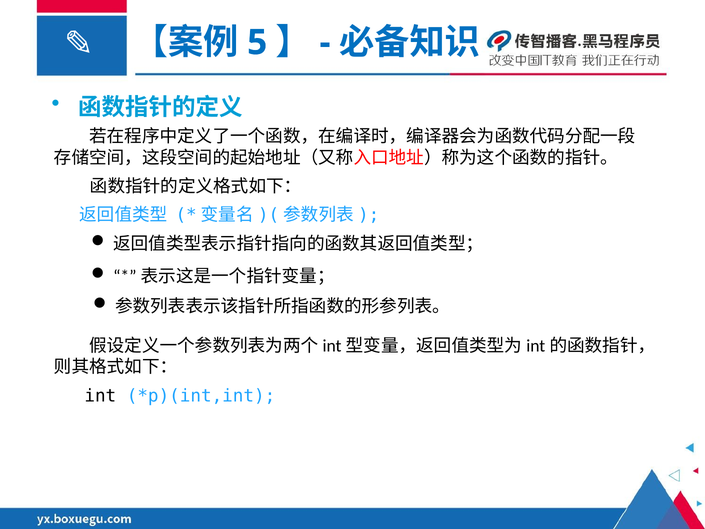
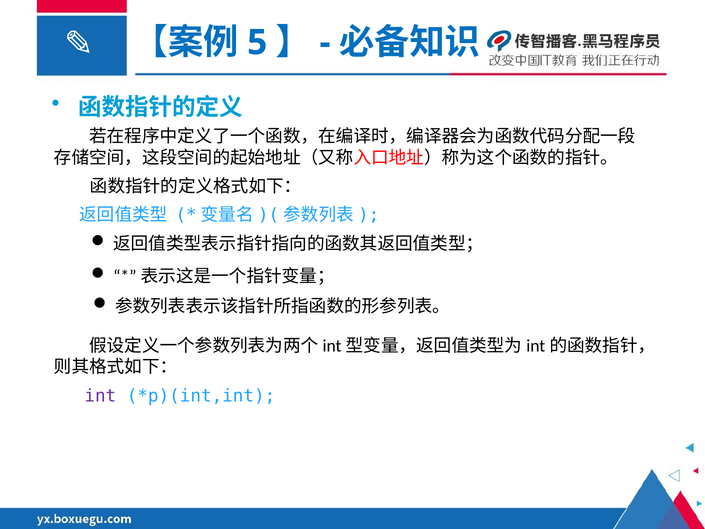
int colour: black -> purple (100, 396)
